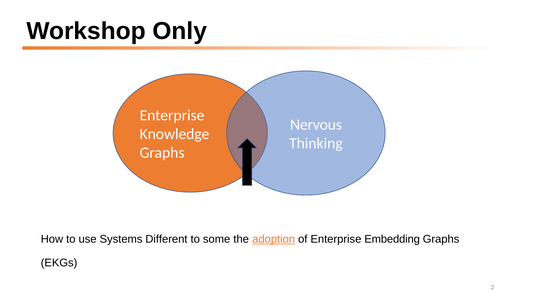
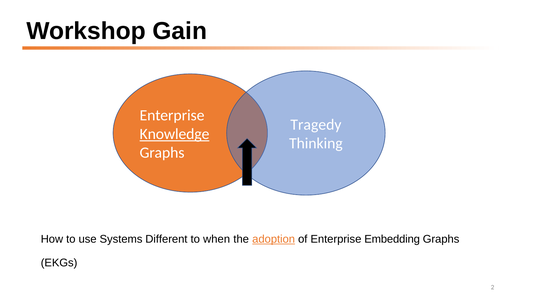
Only: Only -> Gain (180, 31)
Nervous: Nervous -> Tragedy (316, 125)
Knowledge underline: none -> present (175, 134)
some: some -> when (217, 239)
